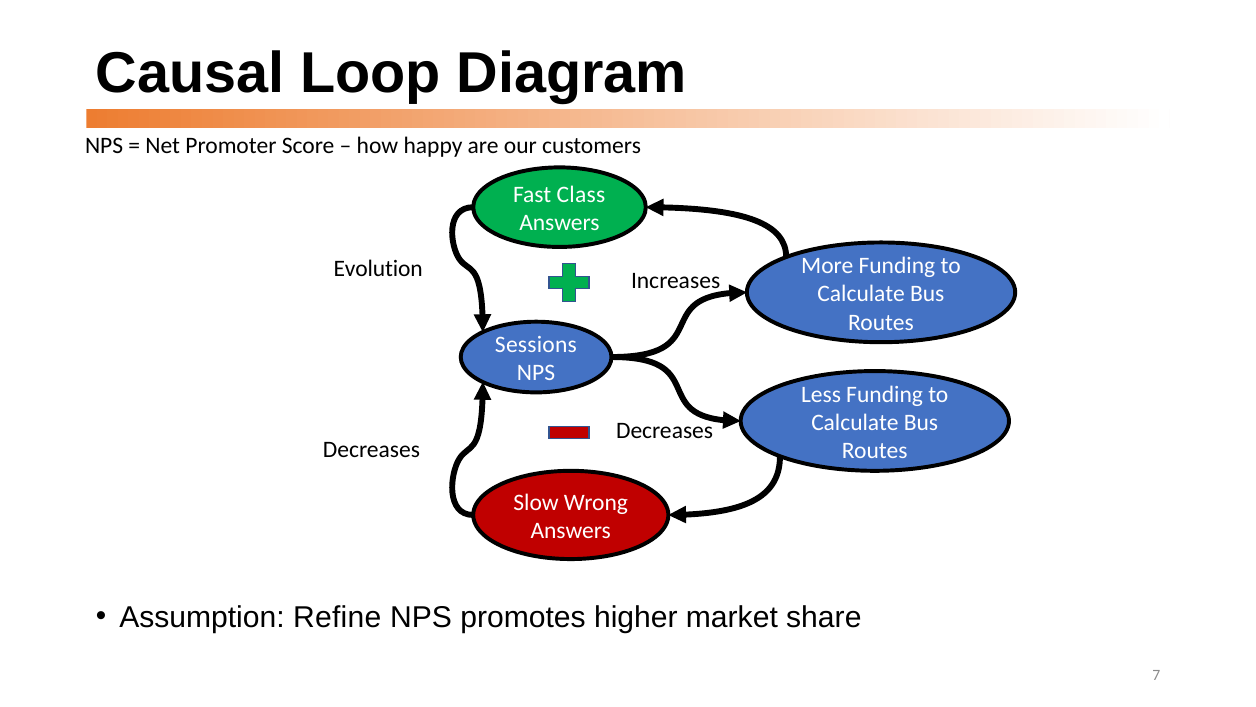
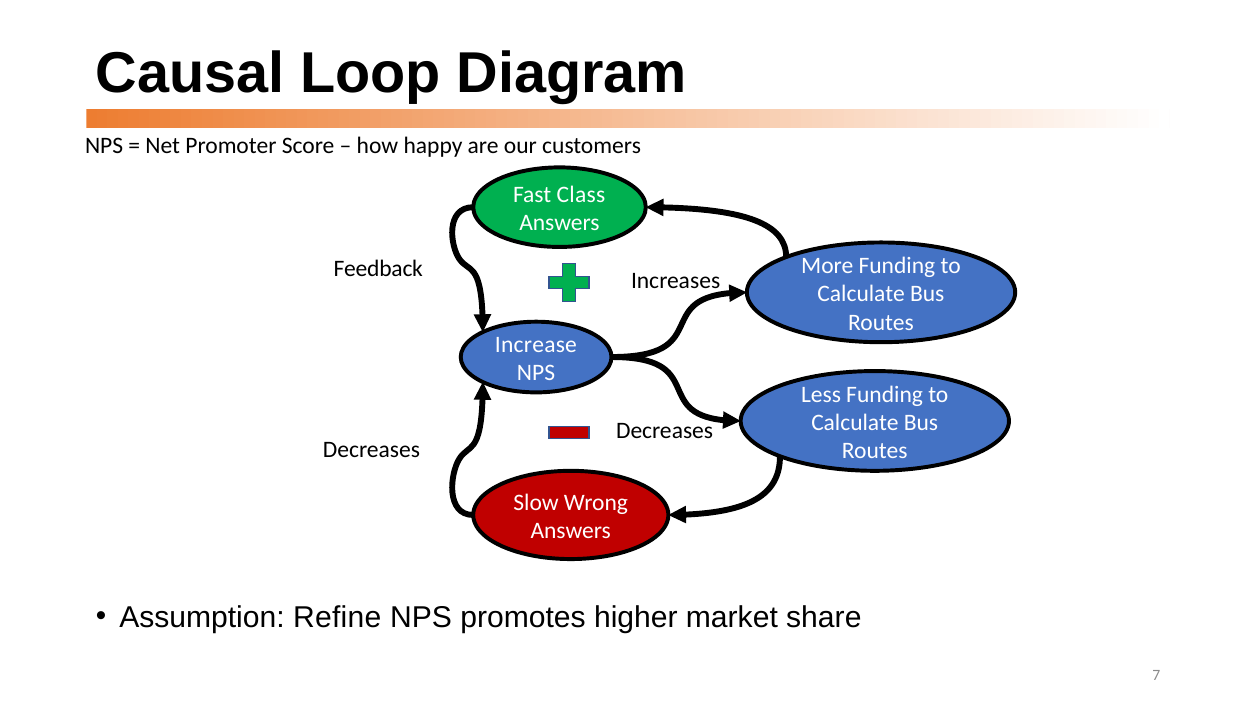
Evolution: Evolution -> Feedback (378, 268)
Sessions: Sessions -> Increase (536, 344)
